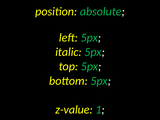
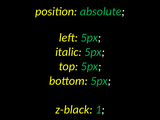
z-value: z-value -> z-black (74, 110)
